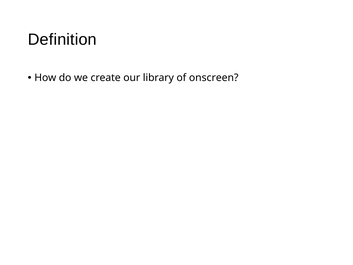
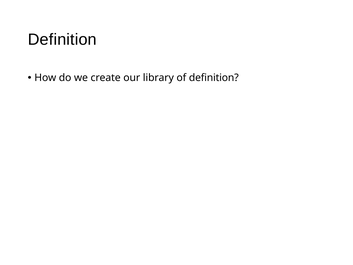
of onscreen: onscreen -> definition (214, 78)
